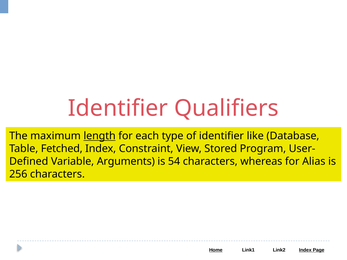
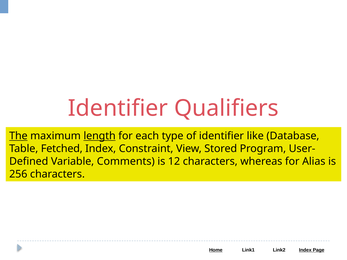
The underline: none -> present (18, 136)
Arguments: Arguments -> Comments (126, 161)
54: 54 -> 12 (174, 161)
